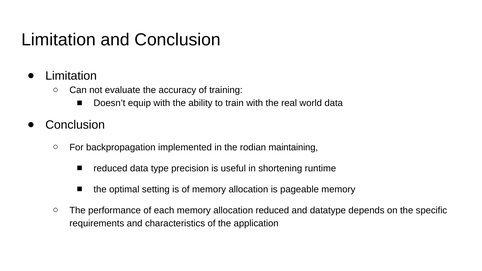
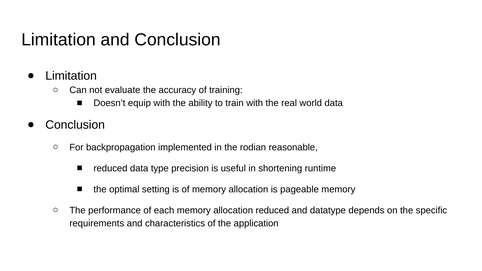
maintaining: maintaining -> reasonable (293, 147)
